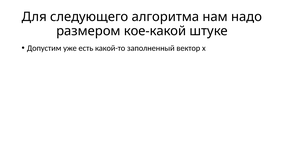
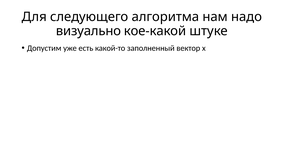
размером: размером -> визуально (88, 31)
